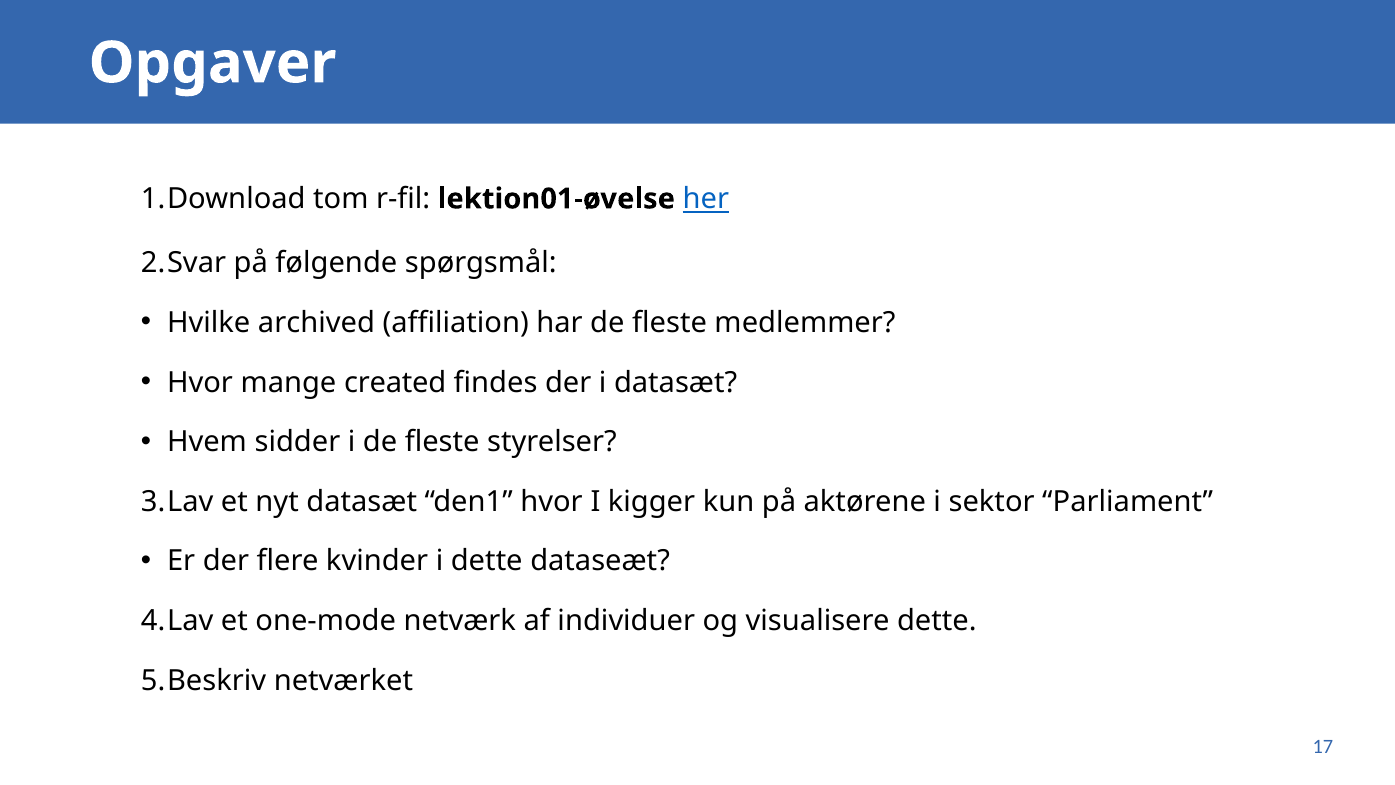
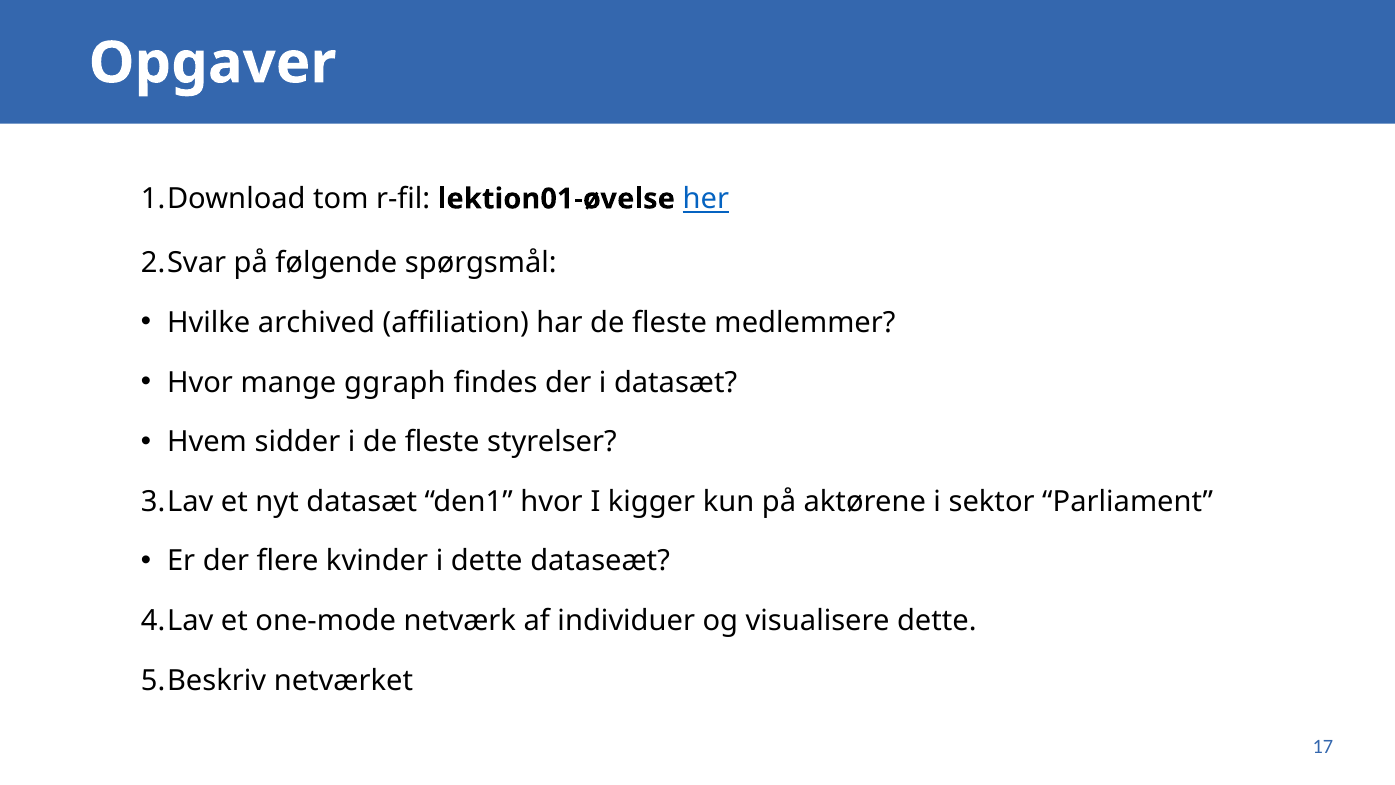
created: created -> ggraph (395, 382)
